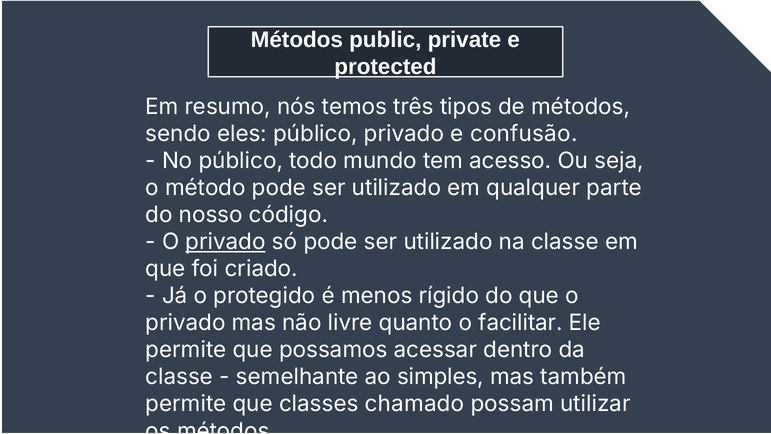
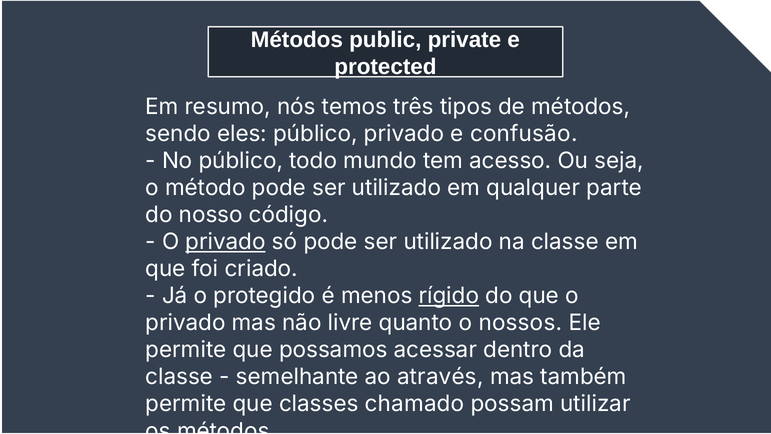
rígido underline: none -> present (449, 296)
facilitar: facilitar -> nossos (520, 323)
simples: simples -> através (440, 377)
